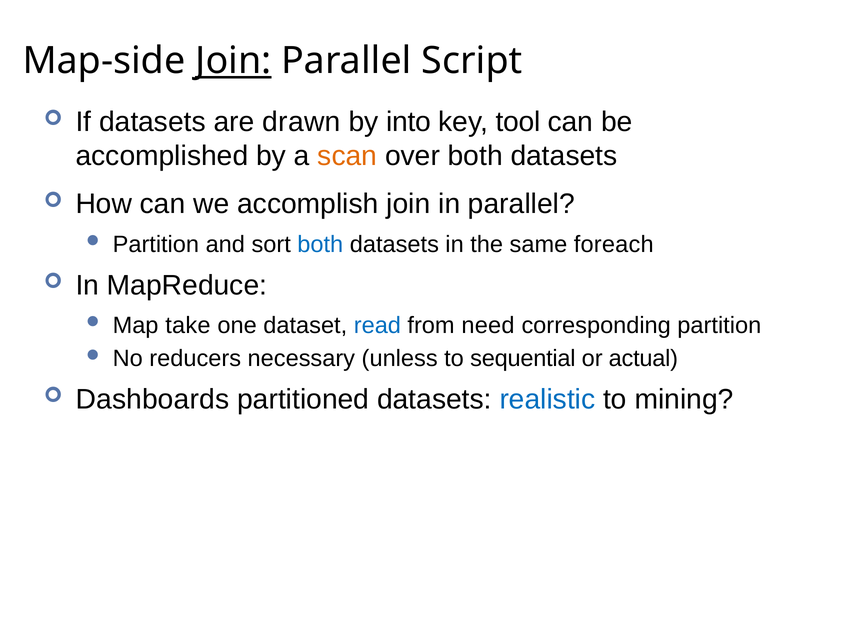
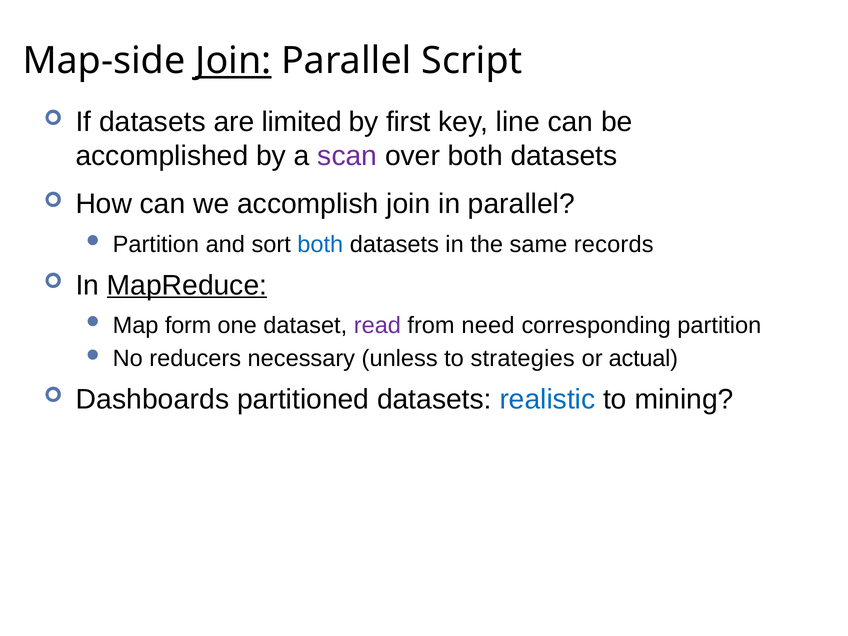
drawn: drawn -> limited (302, 122)
into: into -> first (409, 122)
tool: tool -> line (518, 122)
scan colour: orange -> purple (347, 156)
foreach: foreach -> records (614, 244)
MapReduce underline: none -> present (187, 285)
take: take -> form (188, 325)
read colour: blue -> purple (377, 325)
sequential: sequential -> strategies (523, 358)
